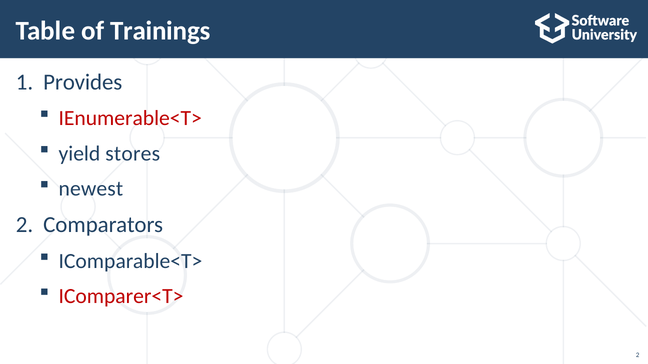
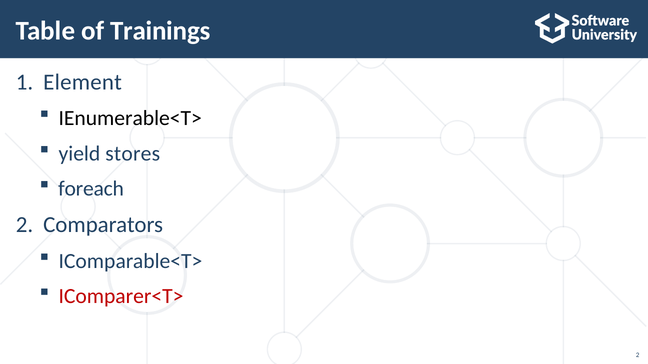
Provides: Provides -> Element (83, 82)
IEnumerable<T> colour: red -> black (130, 118)
newest: newest -> foreach (91, 189)
